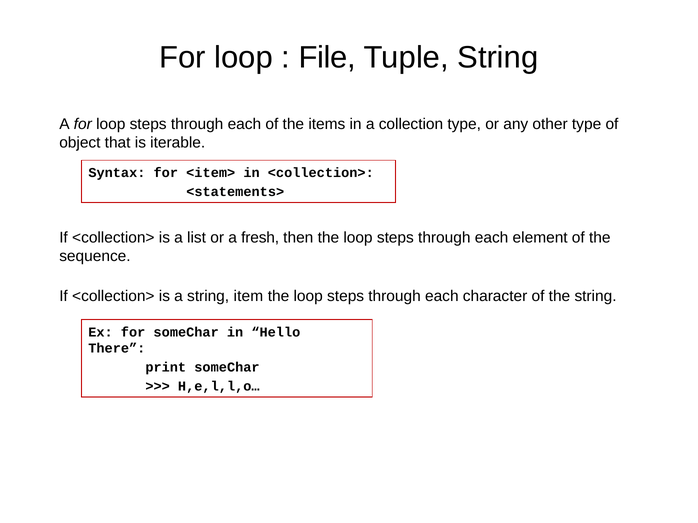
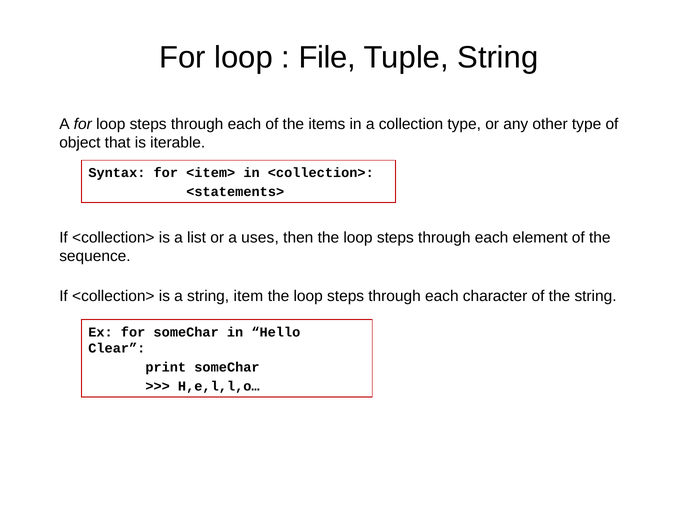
fresh: fresh -> uses (260, 238)
There: There -> Clear (117, 349)
